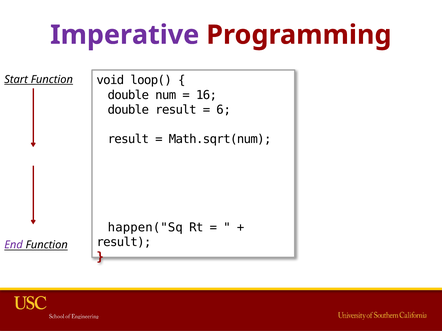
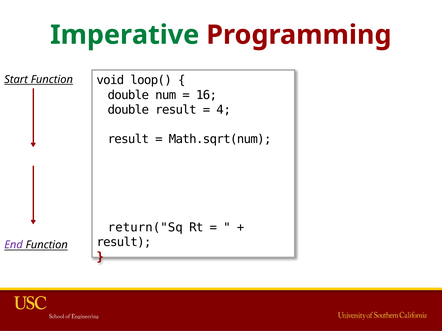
Imperative colour: purple -> green (125, 35)
6: 6 -> 4 (224, 110)
happen("Sq: happen("Sq -> return("Sq (145, 228)
